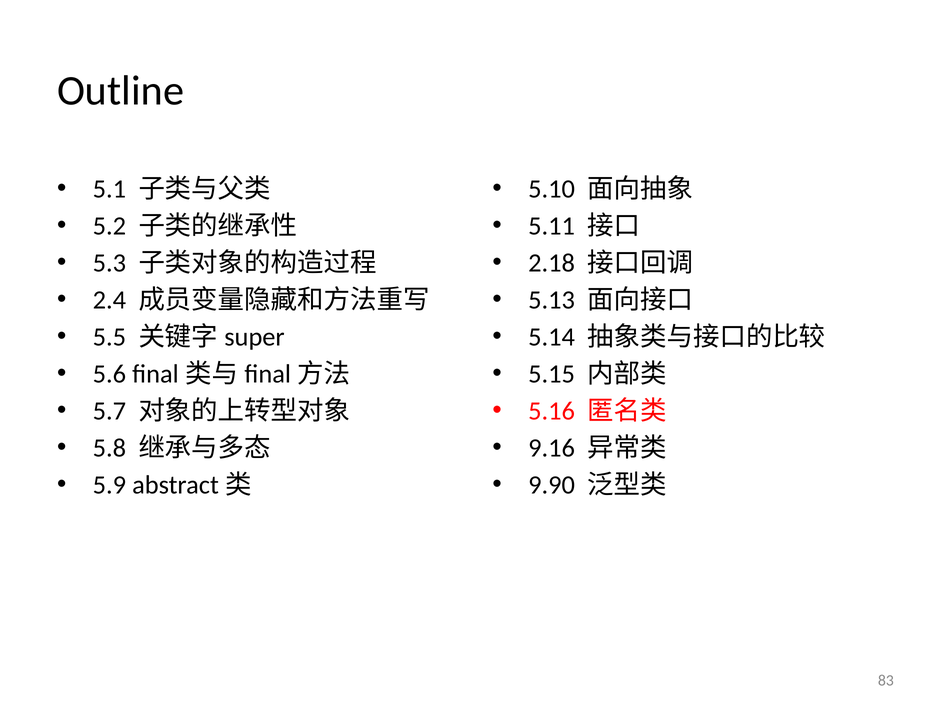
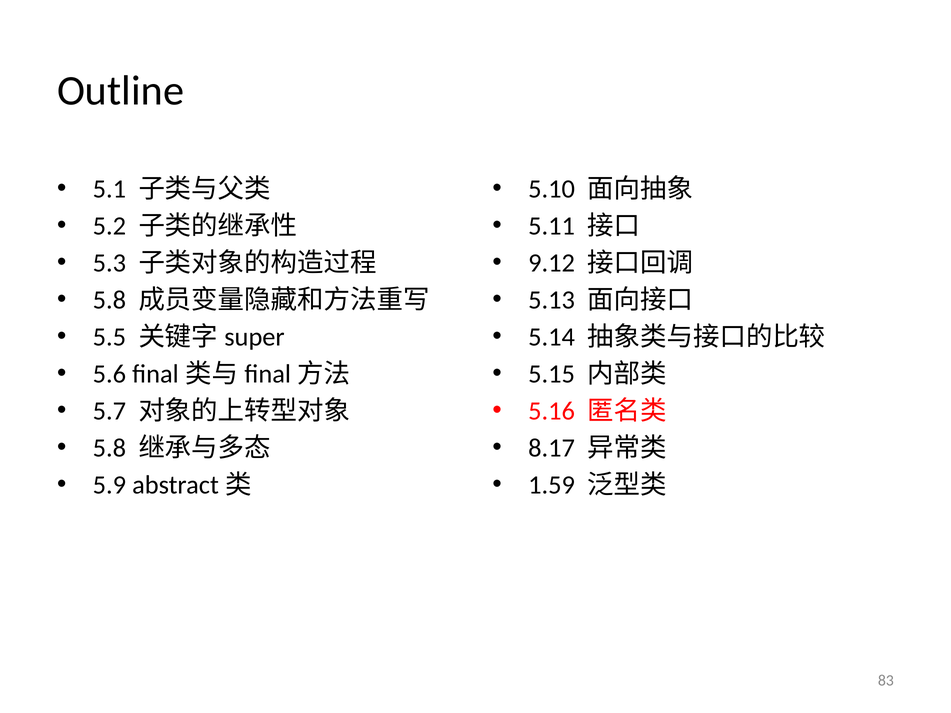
2.18: 2.18 -> 9.12 (552, 263)
2.4: 2.4 -> 5.8 (109, 300)
9.16: 9.16 -> 8.17 (552, 448)
9.90: 9.90 -> 1.59 (552, 485)
